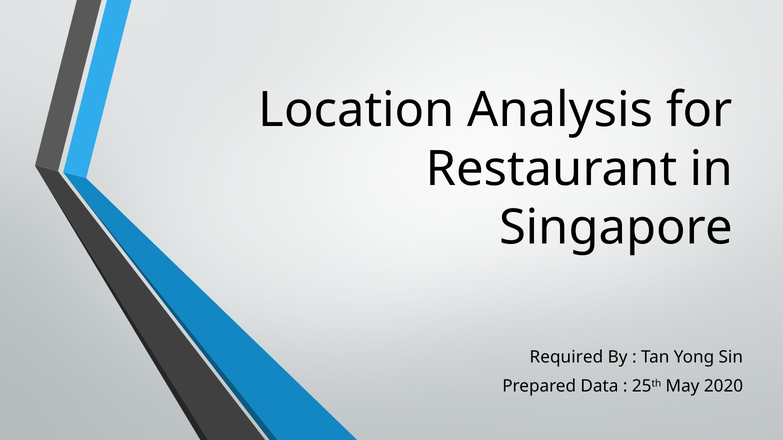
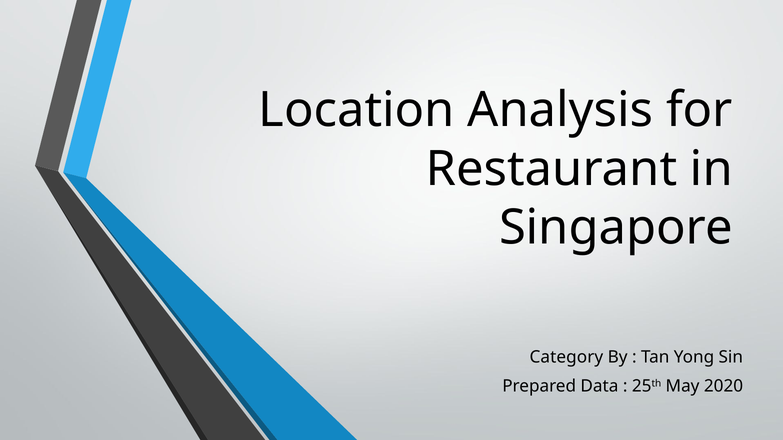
Required: Required -> Category (566, 358)
